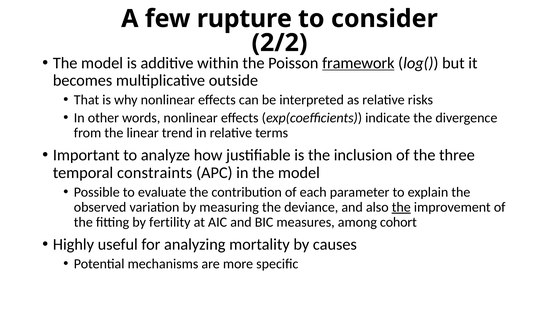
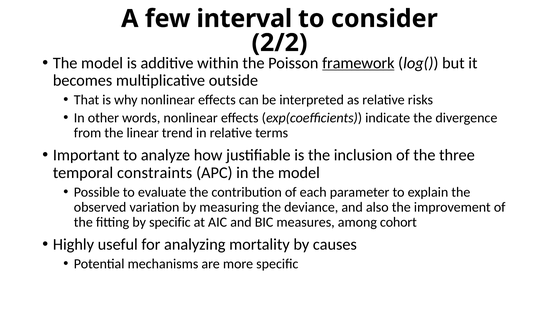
rupture: rupture -> interval (244, 19)
the underline: present -> none (401, 207)
by fertility: fertility -> specific (170, 222)
